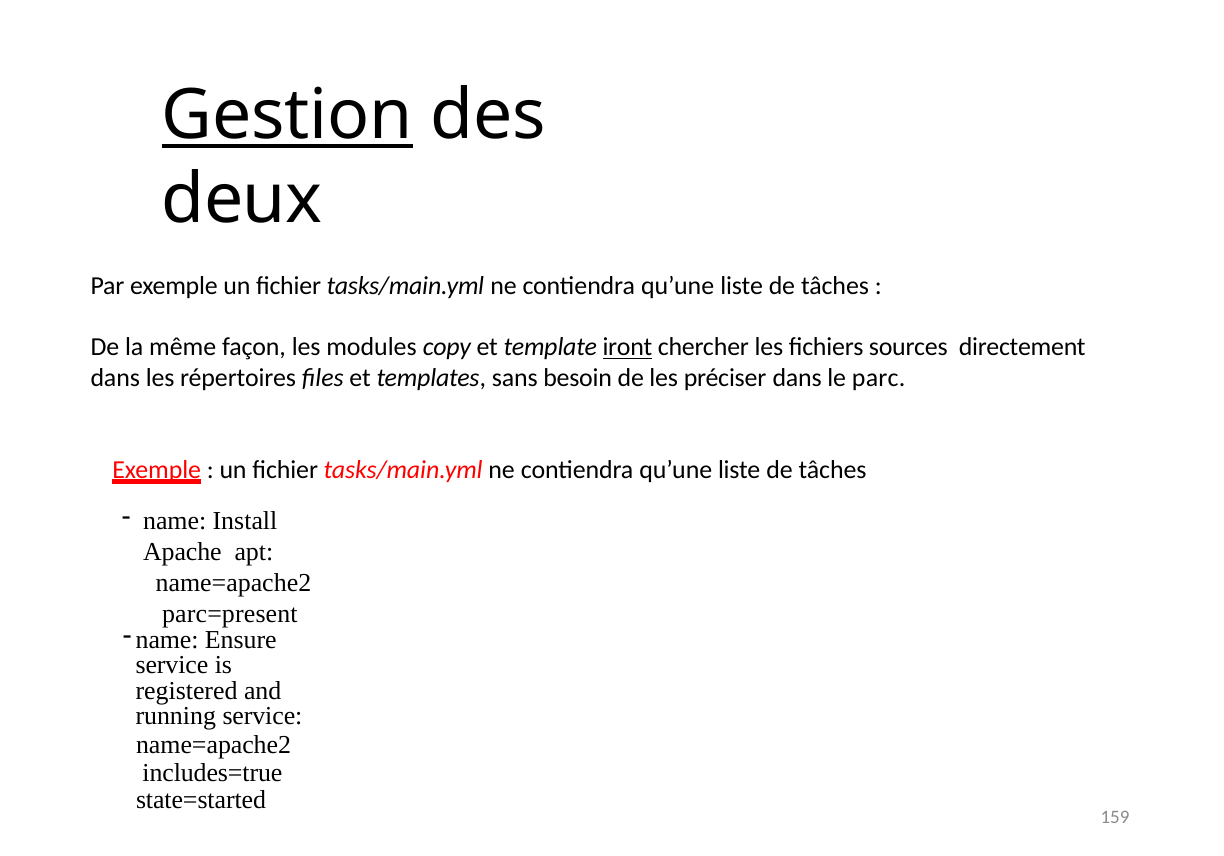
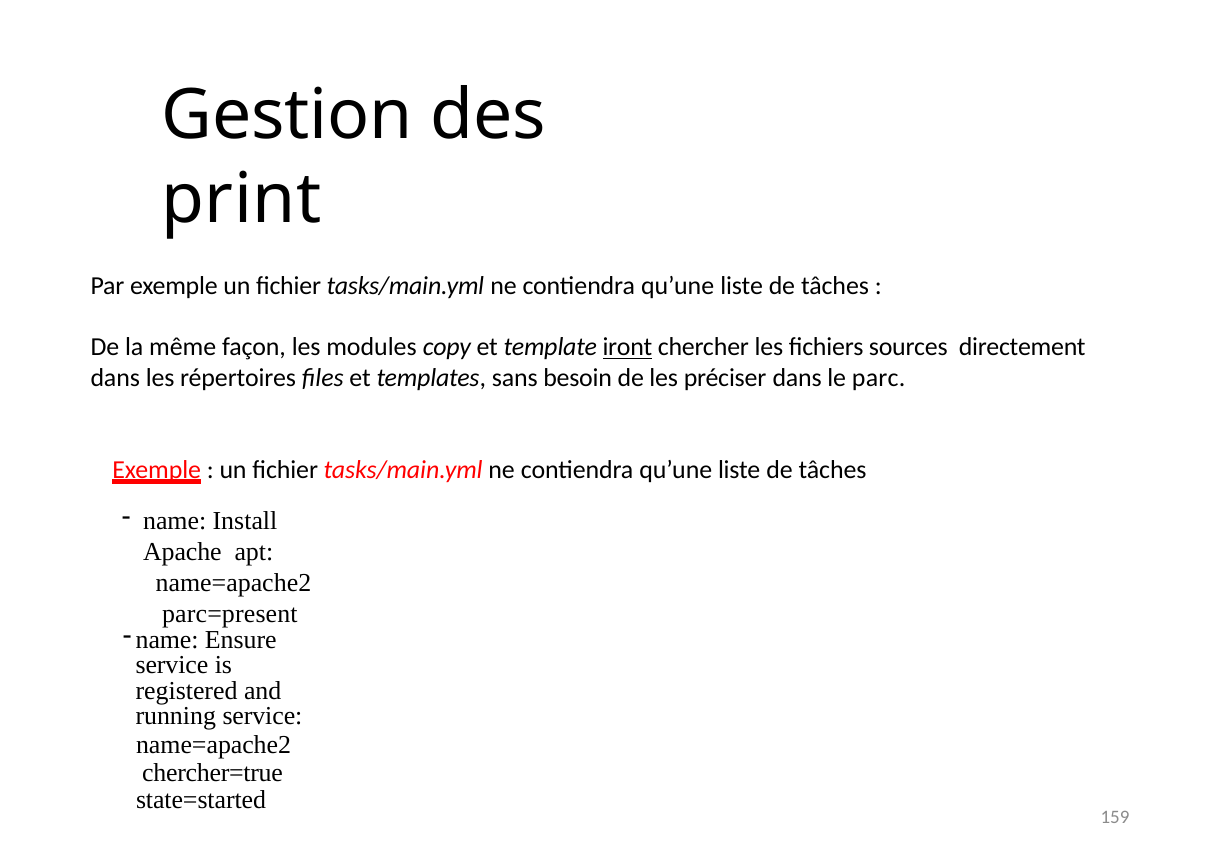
Gestion underline: present -> none (287, 116)
deux: deux -> print (241, 200)
includes=true: includes=true -> chercher=true (213, 773)
